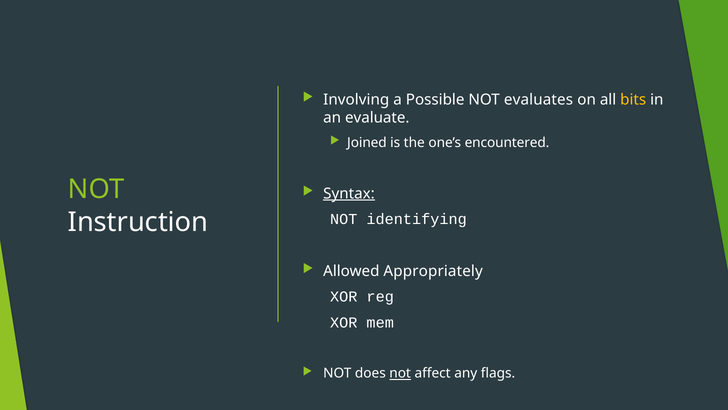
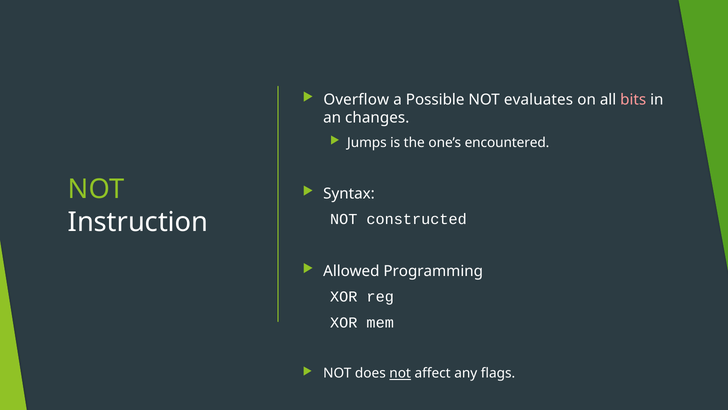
Involving: Involving -> Overflow (356, 100)
bits colour: yellow -> pink (633, 100)
evaluate: evaluate -> changes (377, 118)
Joined: Joined -> Jumps (367, 143)
Syntax underline: present -> none (349, 193)
identifying: identifying -> constructed (417, 219)
Appropriately: Appropriately -> Programming (433, 271)
